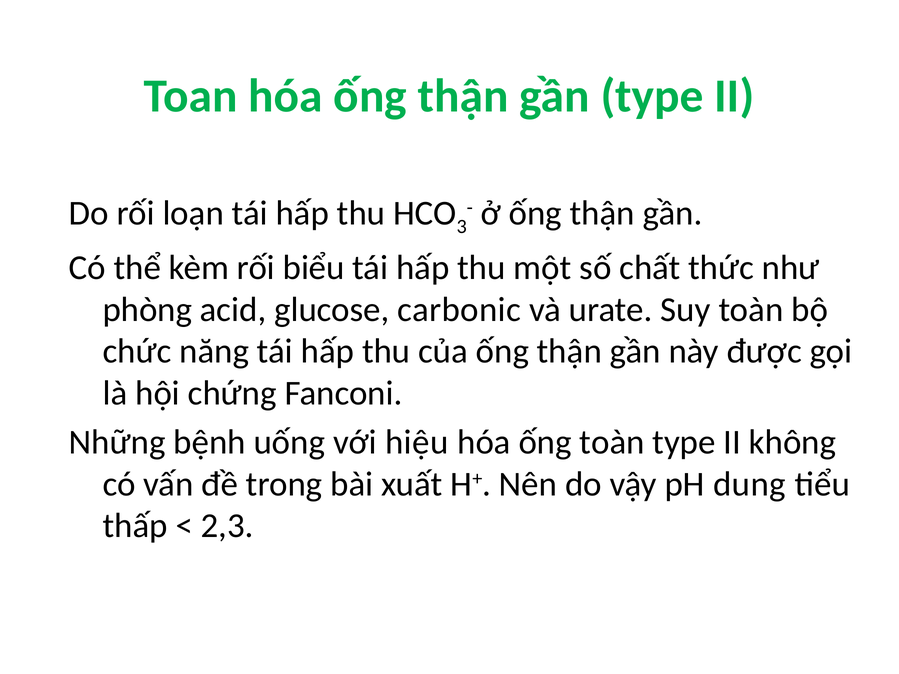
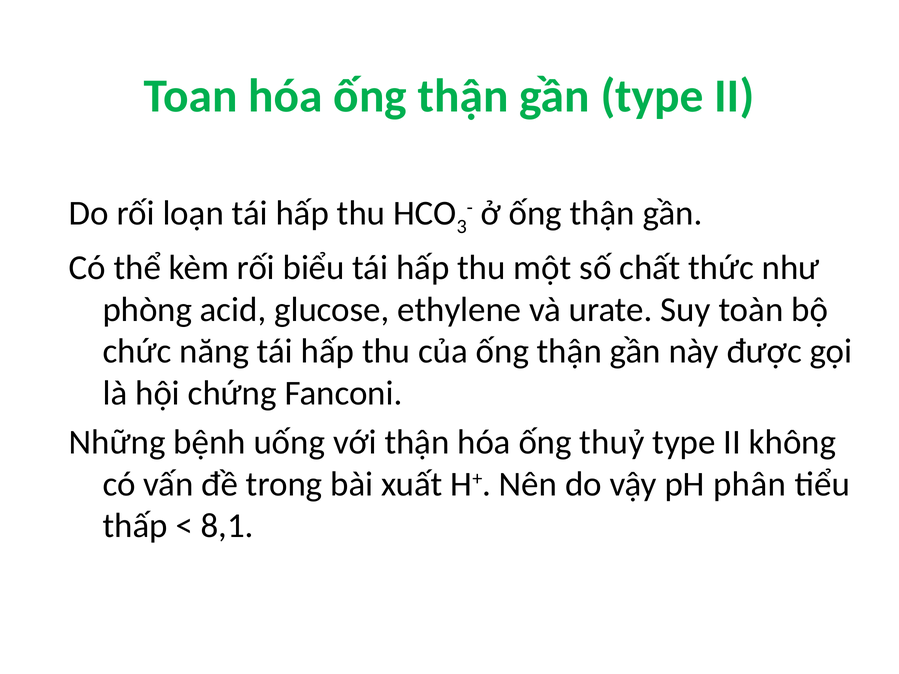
carbonic: carbonic -> ethylene (459, 310)
với hiệu: hiệu -> thận (417, 442)
ống toàn: toàn -> thuỷ (612, 442)
dung: dung -> phân (750, 484)
2,3: 2,3 -> 8,1 (227, 526)
